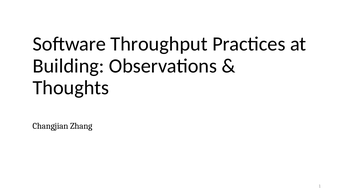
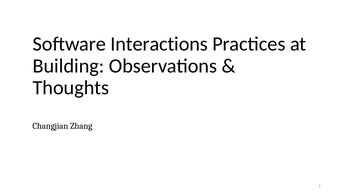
Throughput: Throughput -> Interactions (159, 44)
